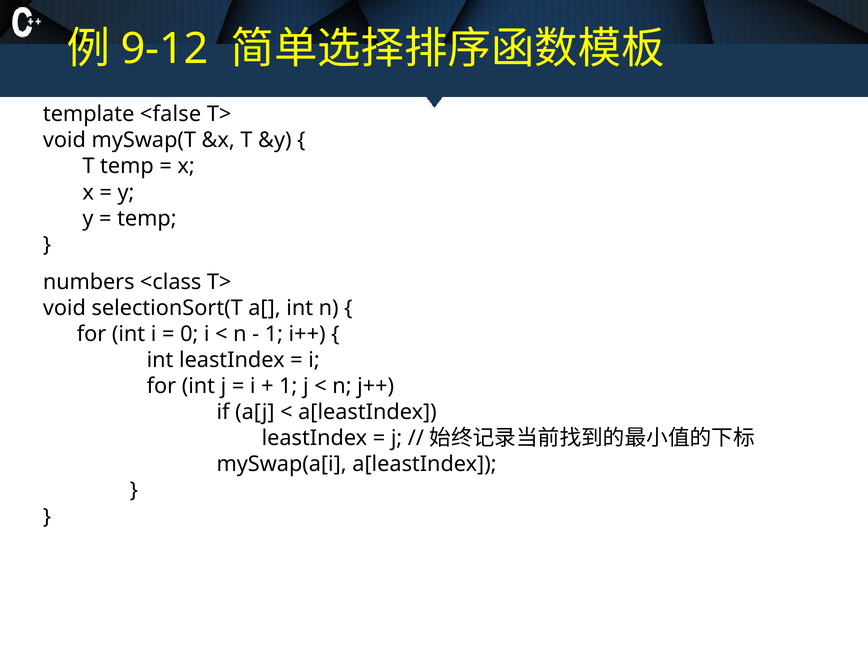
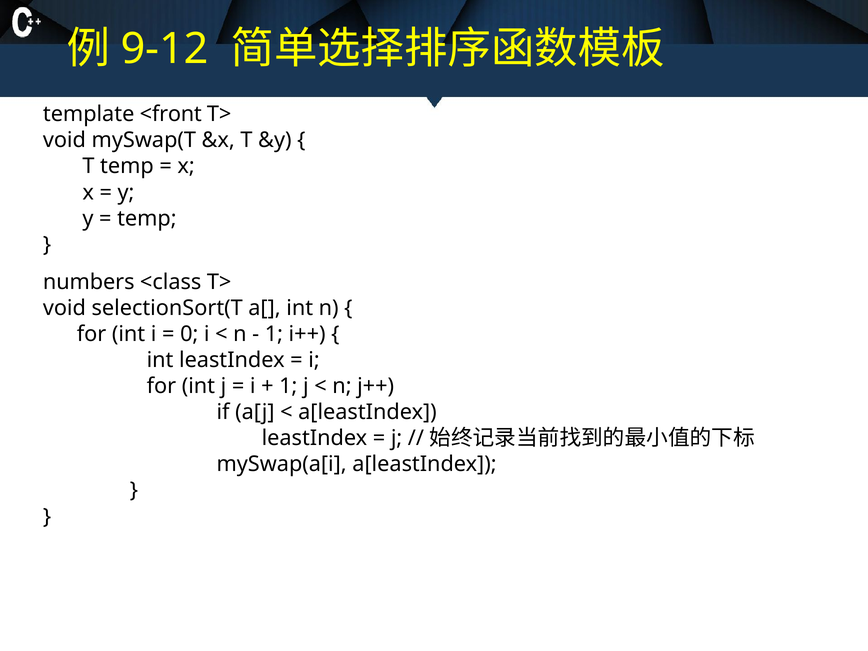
<false: <false -> <front (171, 114)
